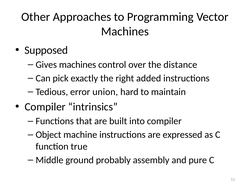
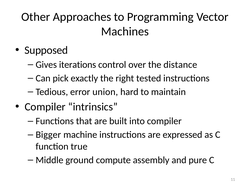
Gives machines: machines -> iterations (78, 64)
added: added -> tested (149, 78)
Object: Object -> Bigger (48, 134)
probably: probably -> compute (113, 160)
